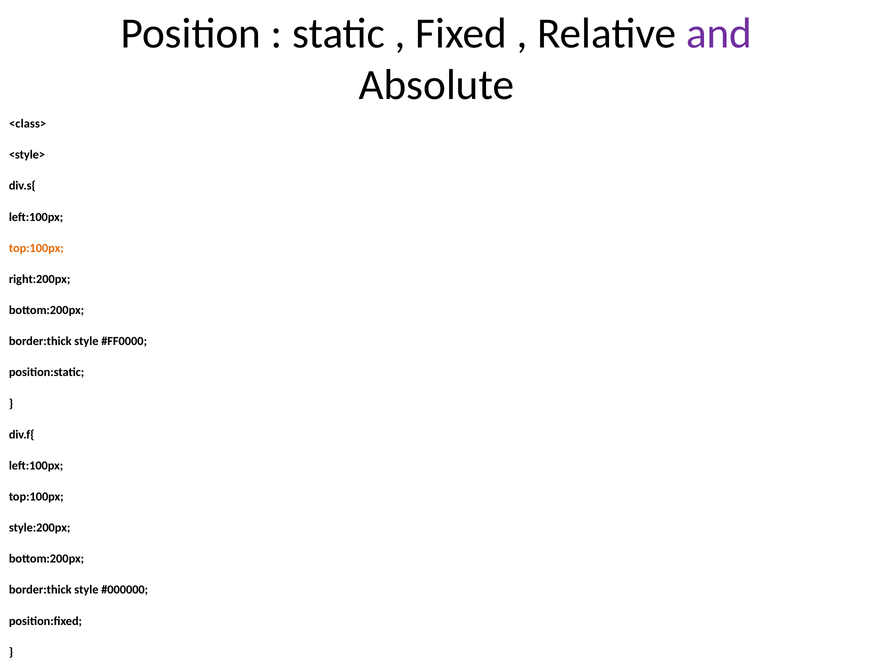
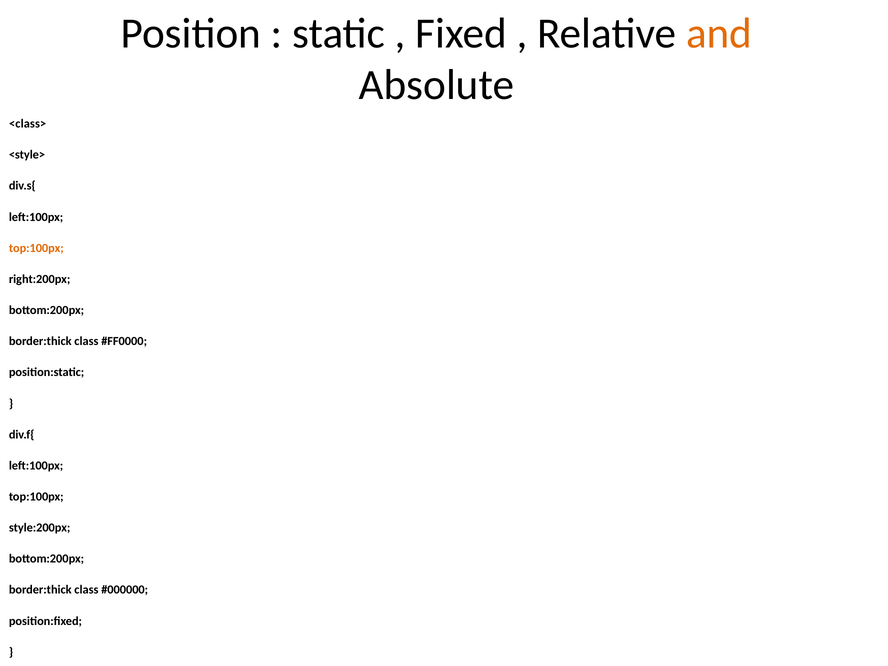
and colour: purple -> orange (719, 33)
style: style -> class (86, 341)
style: style -> class (86, 590)
